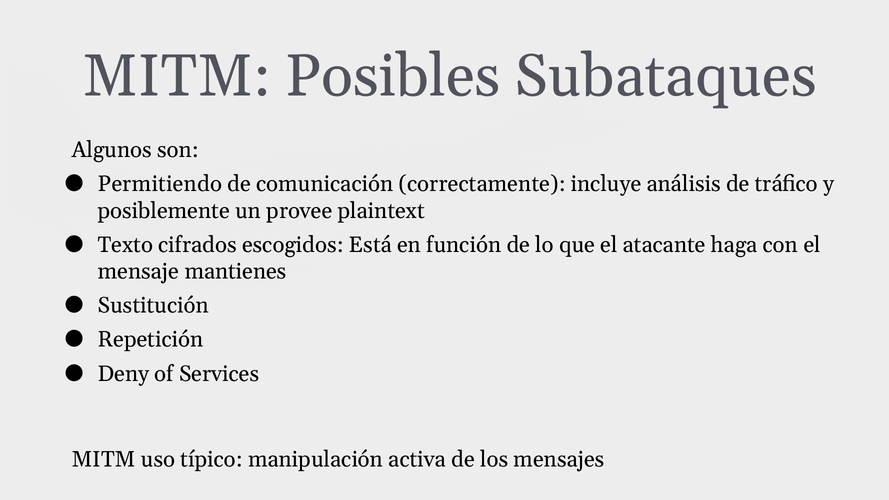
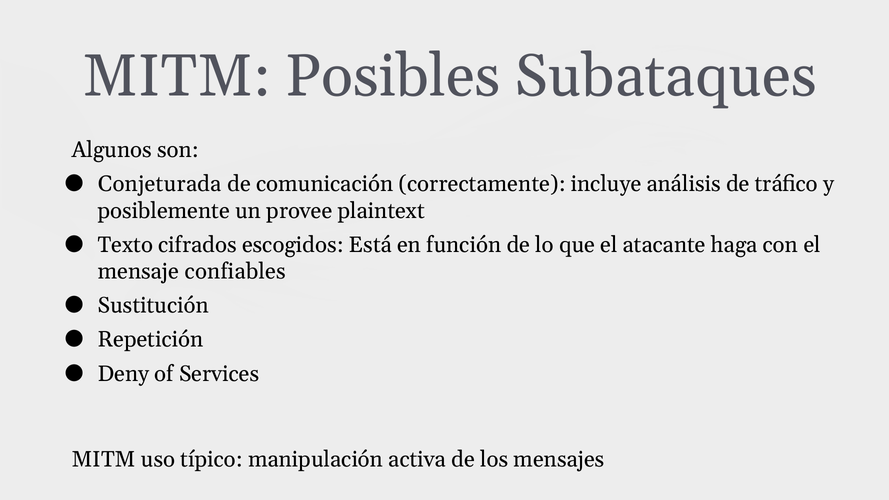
Permitiendo: Permitiendo -> Conjeturada (160, 184)
mantienes: mantienes -> confiables (235, 271)
